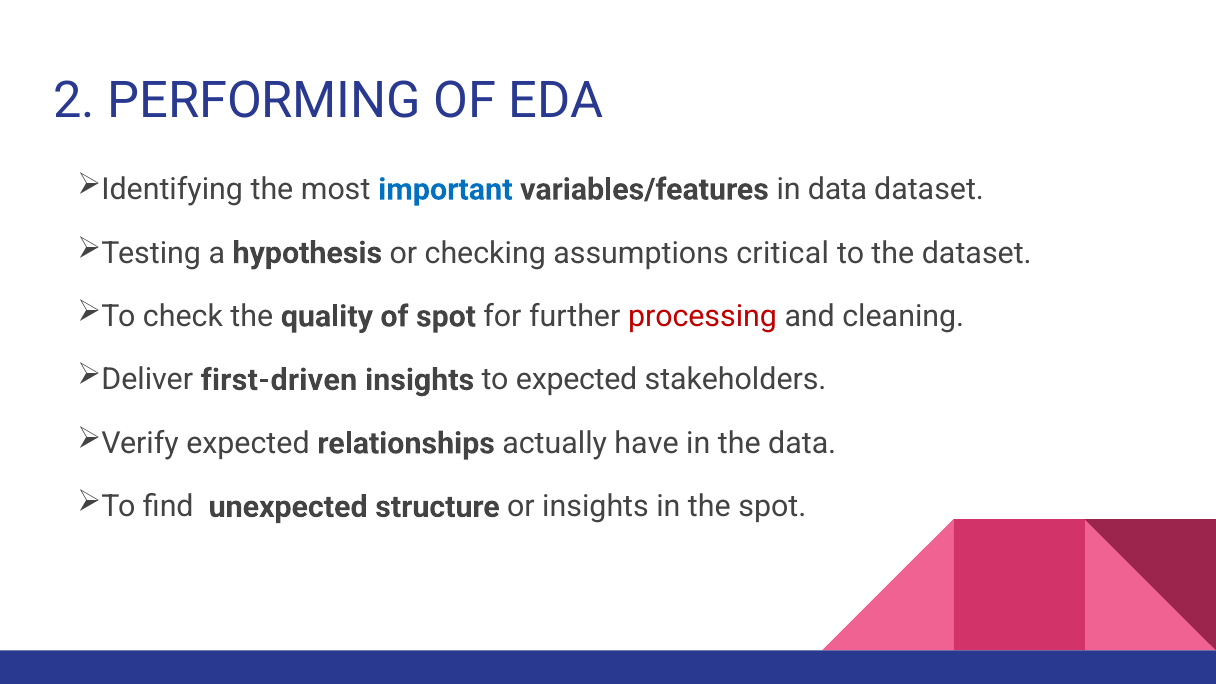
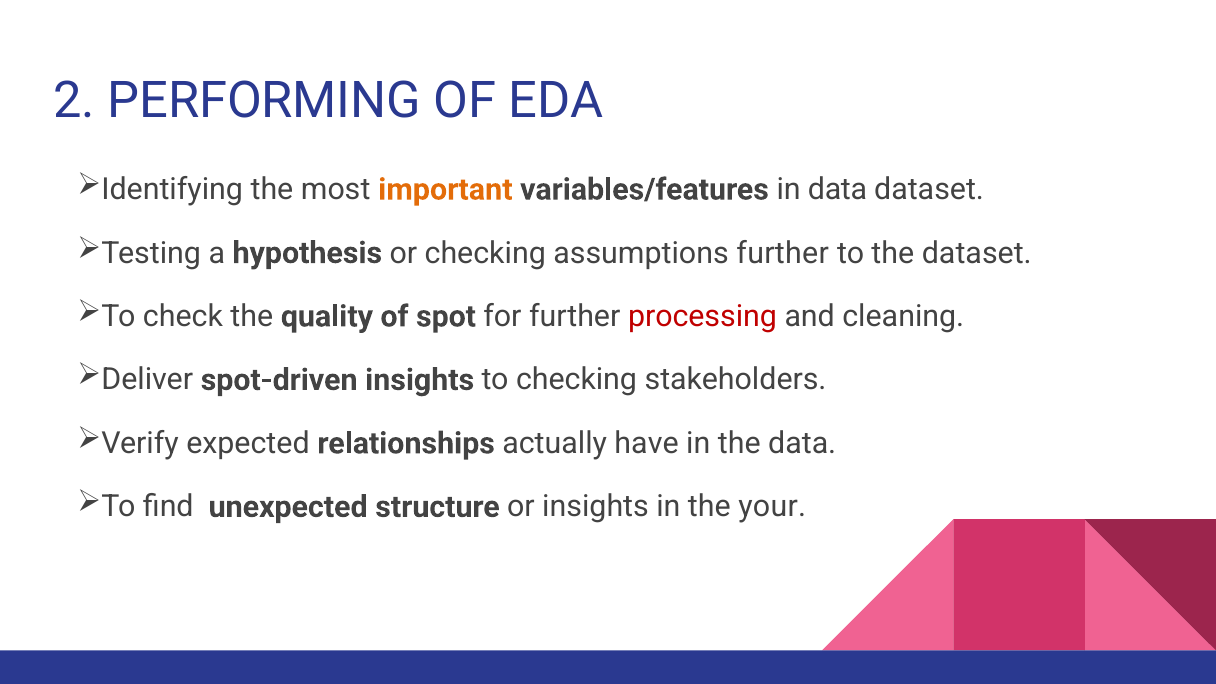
important colour: blue -> orange (445, 190)
assumptions critical: critical -> further (783, 253)
first-driven: first-driven -> spot-driven (279, 380)
to expected: expected -> checking (577, 380)
the spot: spot -> your (772, 507)
